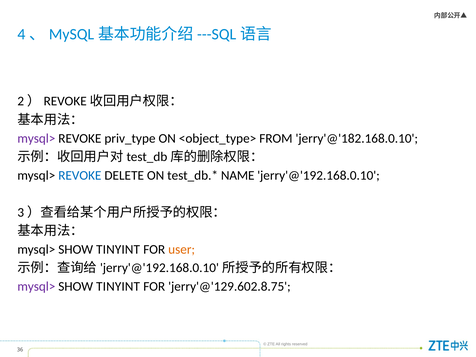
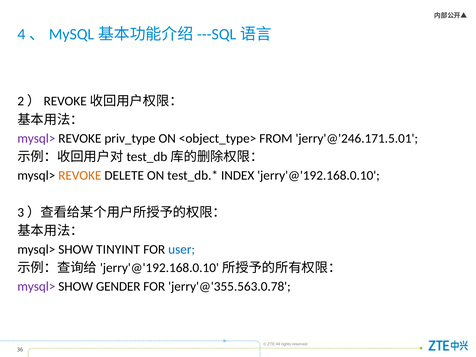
jerry'@'182.168.0.10: jerry'@'182.168.0.10 -> jerry'@'246.171.5.01 (357, 138)
REVOKE colour: blue -> orange (80, 175)
NAME: NAME -> INDEX (238, 175)
user colour: orange -> blue (182, 249)
TINYINT: TINYINT -> GENDER (118, 286)
jerry'@'129.602.8.75: jerry'@'129.602.8.75 -> jerry'@'355.563.0.78 (229, 286)
